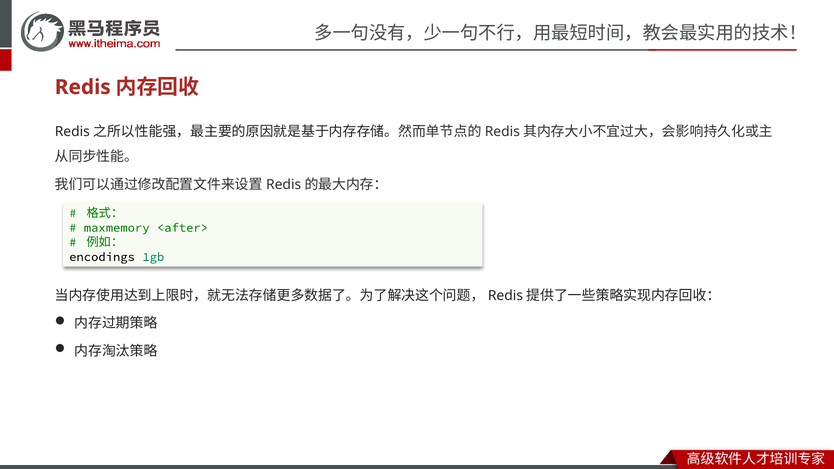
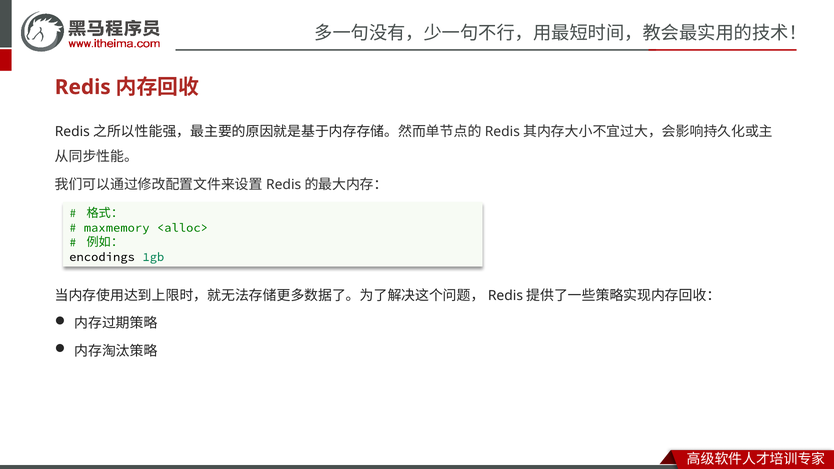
<after>: <after> -> <alloc> (182, 228)
